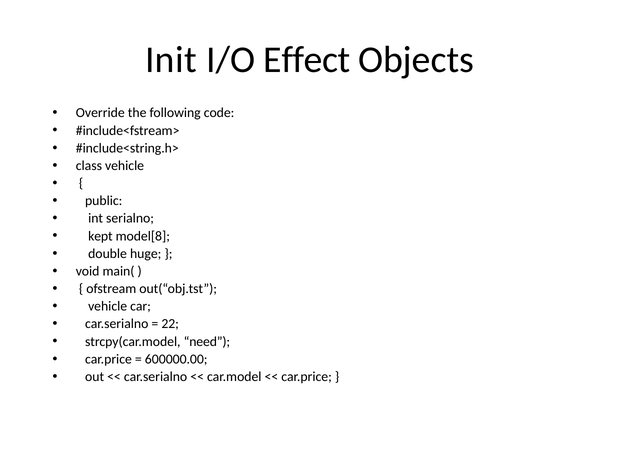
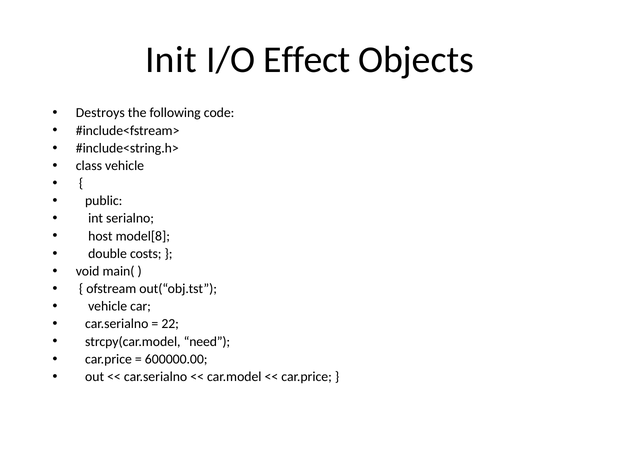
Override: Override -> Destroys (100, 113)
kept: kept -> host (100, 236)
huge: huge -> costs (146, 254)
